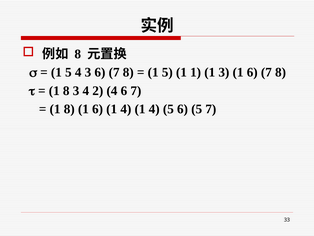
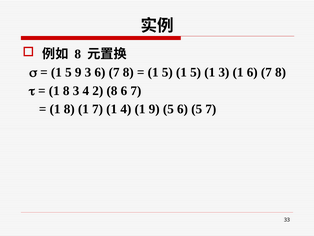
5 4: 4 -> 9 (78, 72)
5 1 1: 1 -> 5 (196, 72)
2 4: 4 -> 8 (112, 91)
8 1 6: 6 -> 7 (98, 109)
4 1 4: 4 -> 9 (154, 109)
